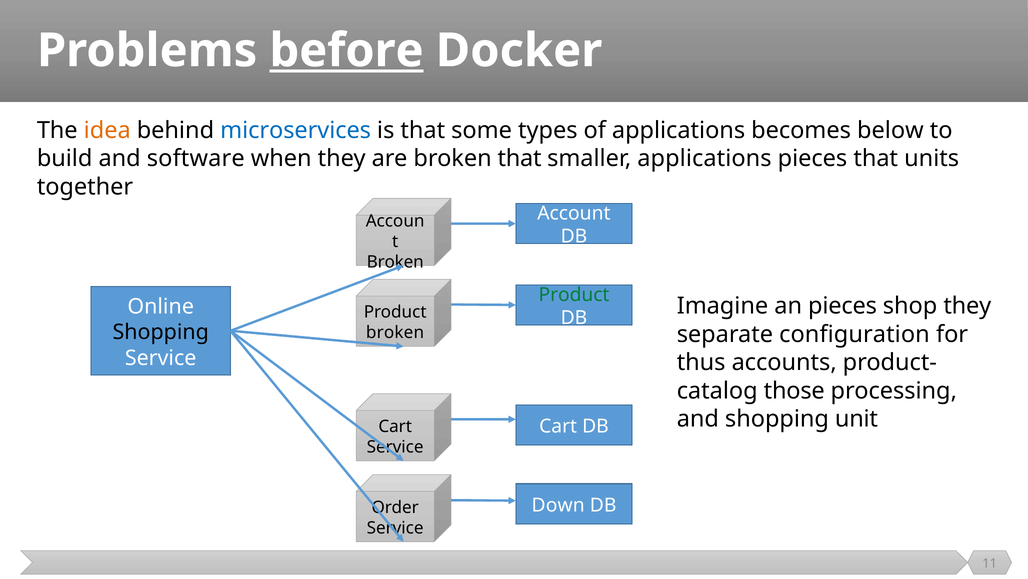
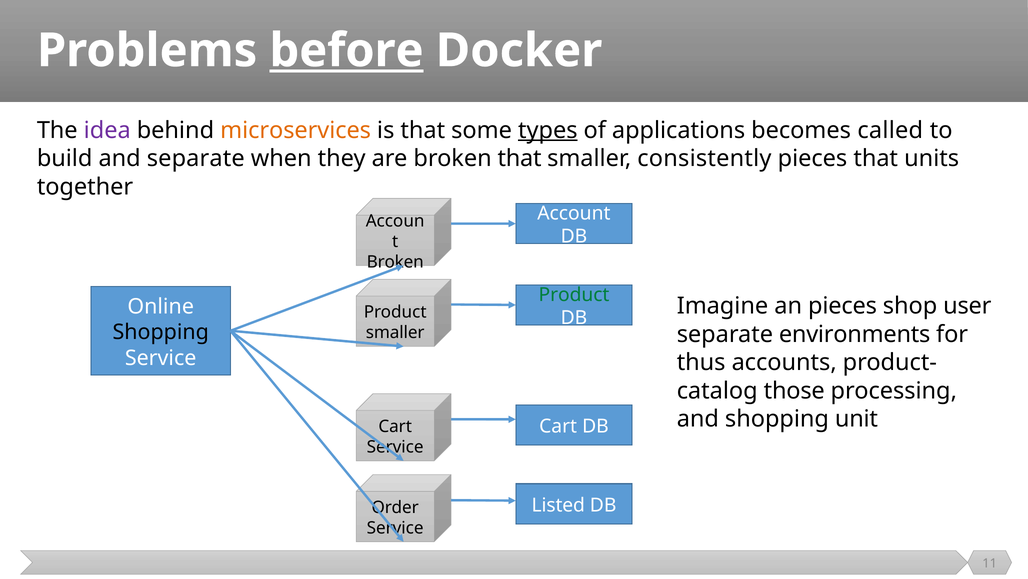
idea colour: orange -> purple (107, 130)
microservices colour: blue -> orange (296, 130)
types underline: none -> present (548, 130)
below: below -> called (890, 130)
and software: software -> separate (196, 158)
smaller applications: applications -> consistently (704, 158)
shop they: they -> user (967, 306)
configuration: configuration -> environments (855, 334)
broken: broken -> smaller (395, 332)
Down: Down -> Listed (558, 505)
